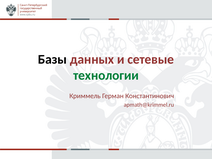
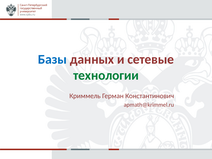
Базы colour: black -> blue (52, 59)
